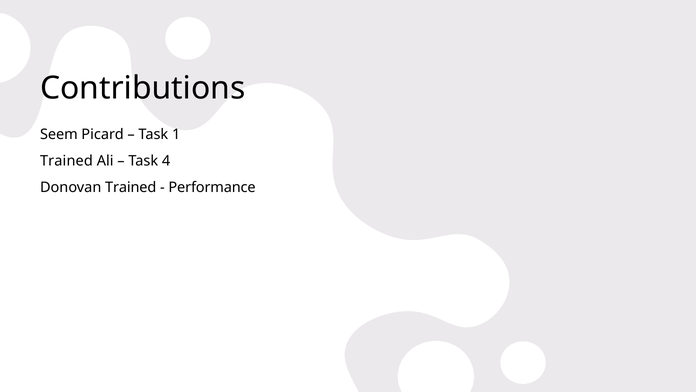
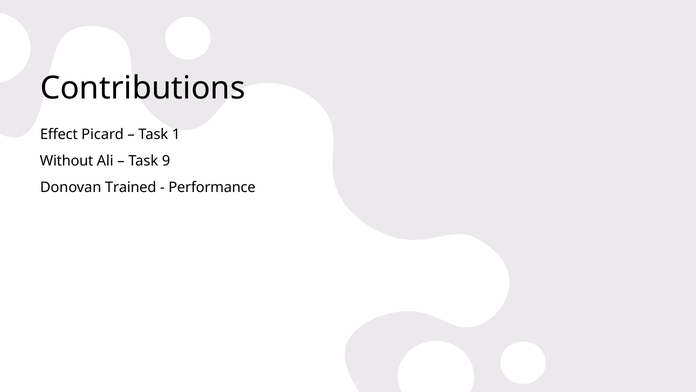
Seem: Seem -> Effect (59, 134)
Trained: Trained -> Without (67, 161)
4: 4 -> 9 (166, 161)
